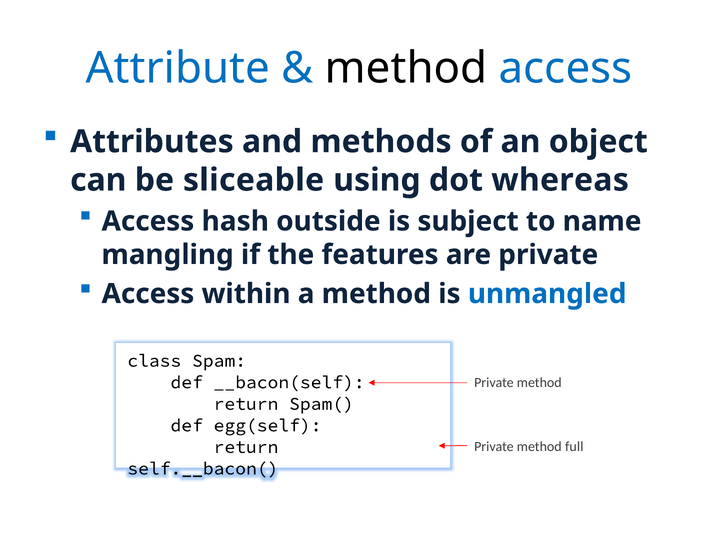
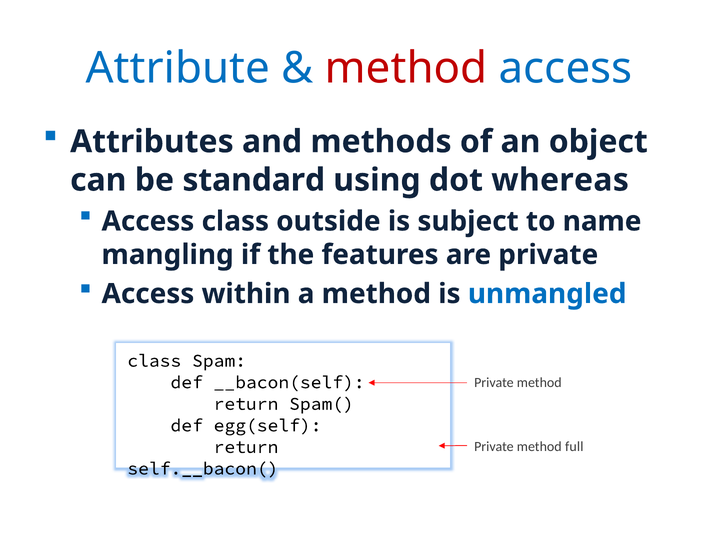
method colour: black -> red (406, 68)
sliceable: sliceable -> standard (254, 180)
Access hash: hash -> class (235, 221)
